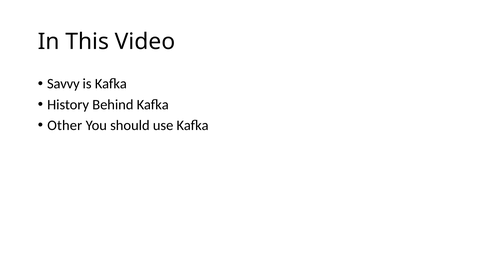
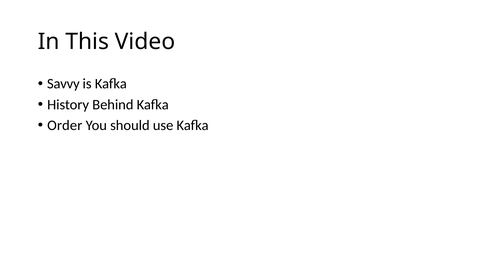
Other: Other -> Order (65, 126)
